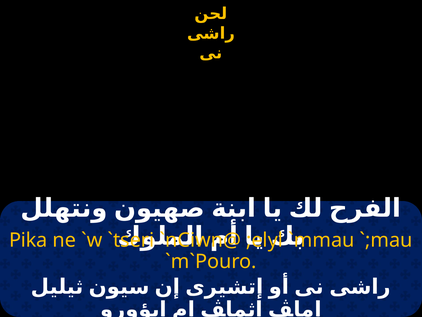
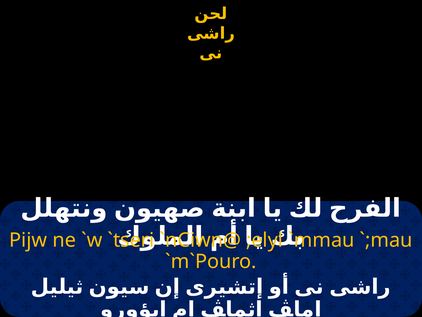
Pika: Pika -> Pijw (28, 240)
